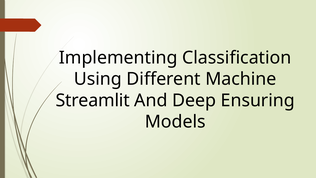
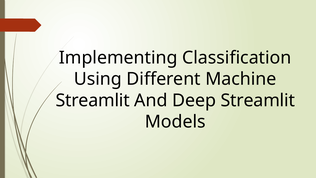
Deep Ensuring: Ensuring -> Streamlit (258, 100)
